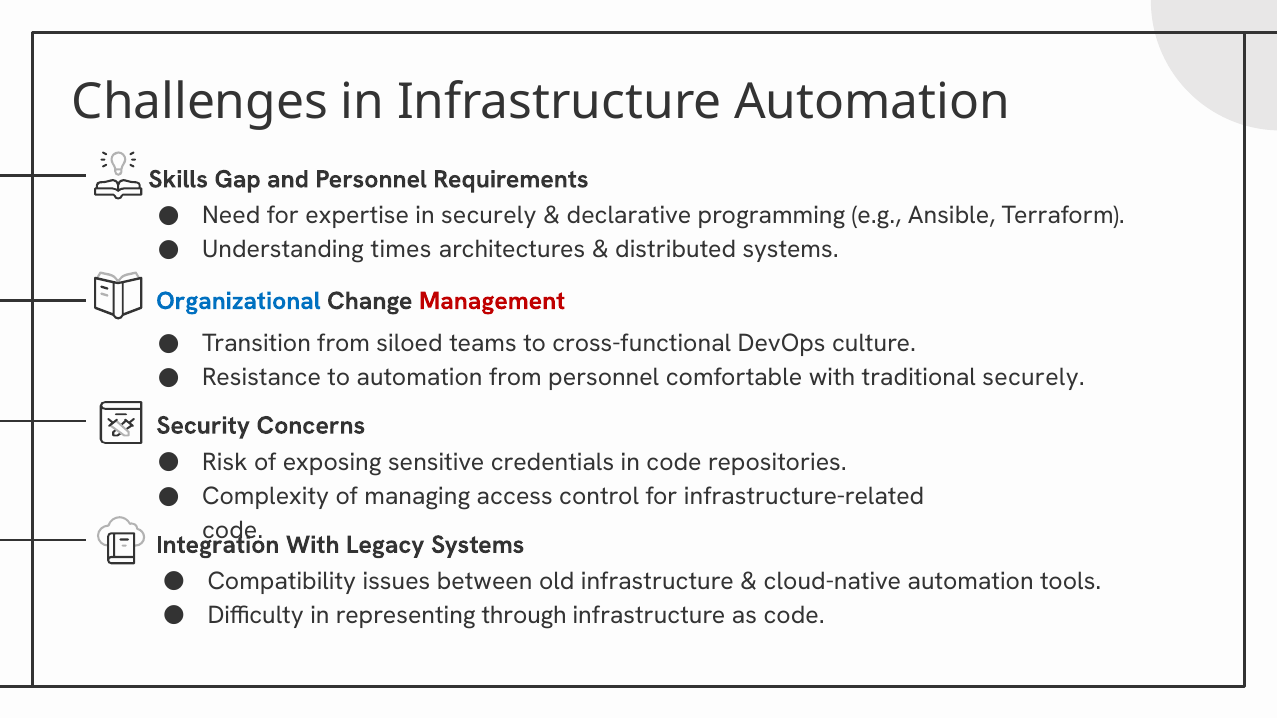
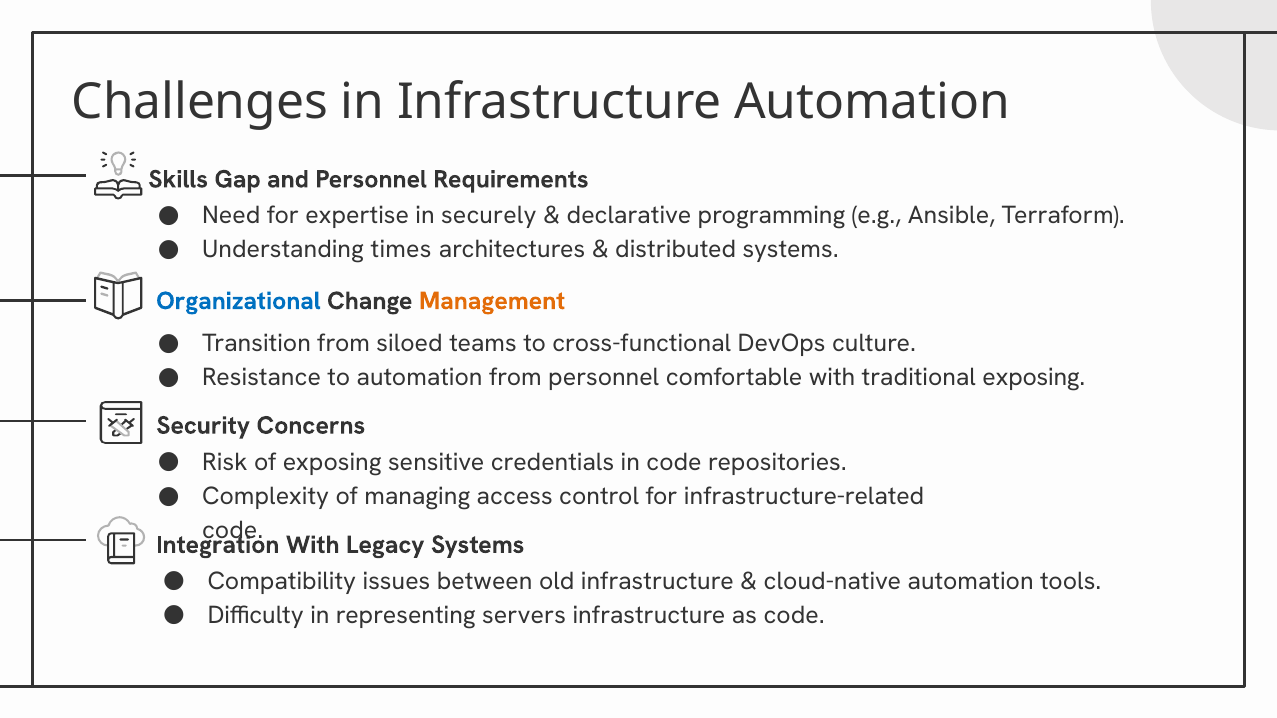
Management colour: red -> orange (492, 301)
traditional securely: securely -> exposing (1034, 378)
through: through -> servers (524, 615)
